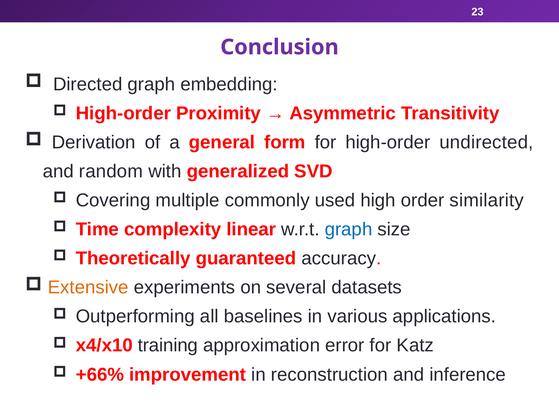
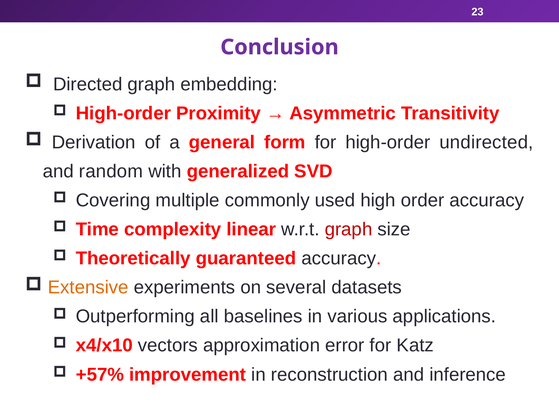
order similarity: similarity -> accuracy (487, 200)
graph colour: blue -> red (349, 230)
training: training -> vectors (168, 346)
+66%: +66% -> +57% (100, 375)
